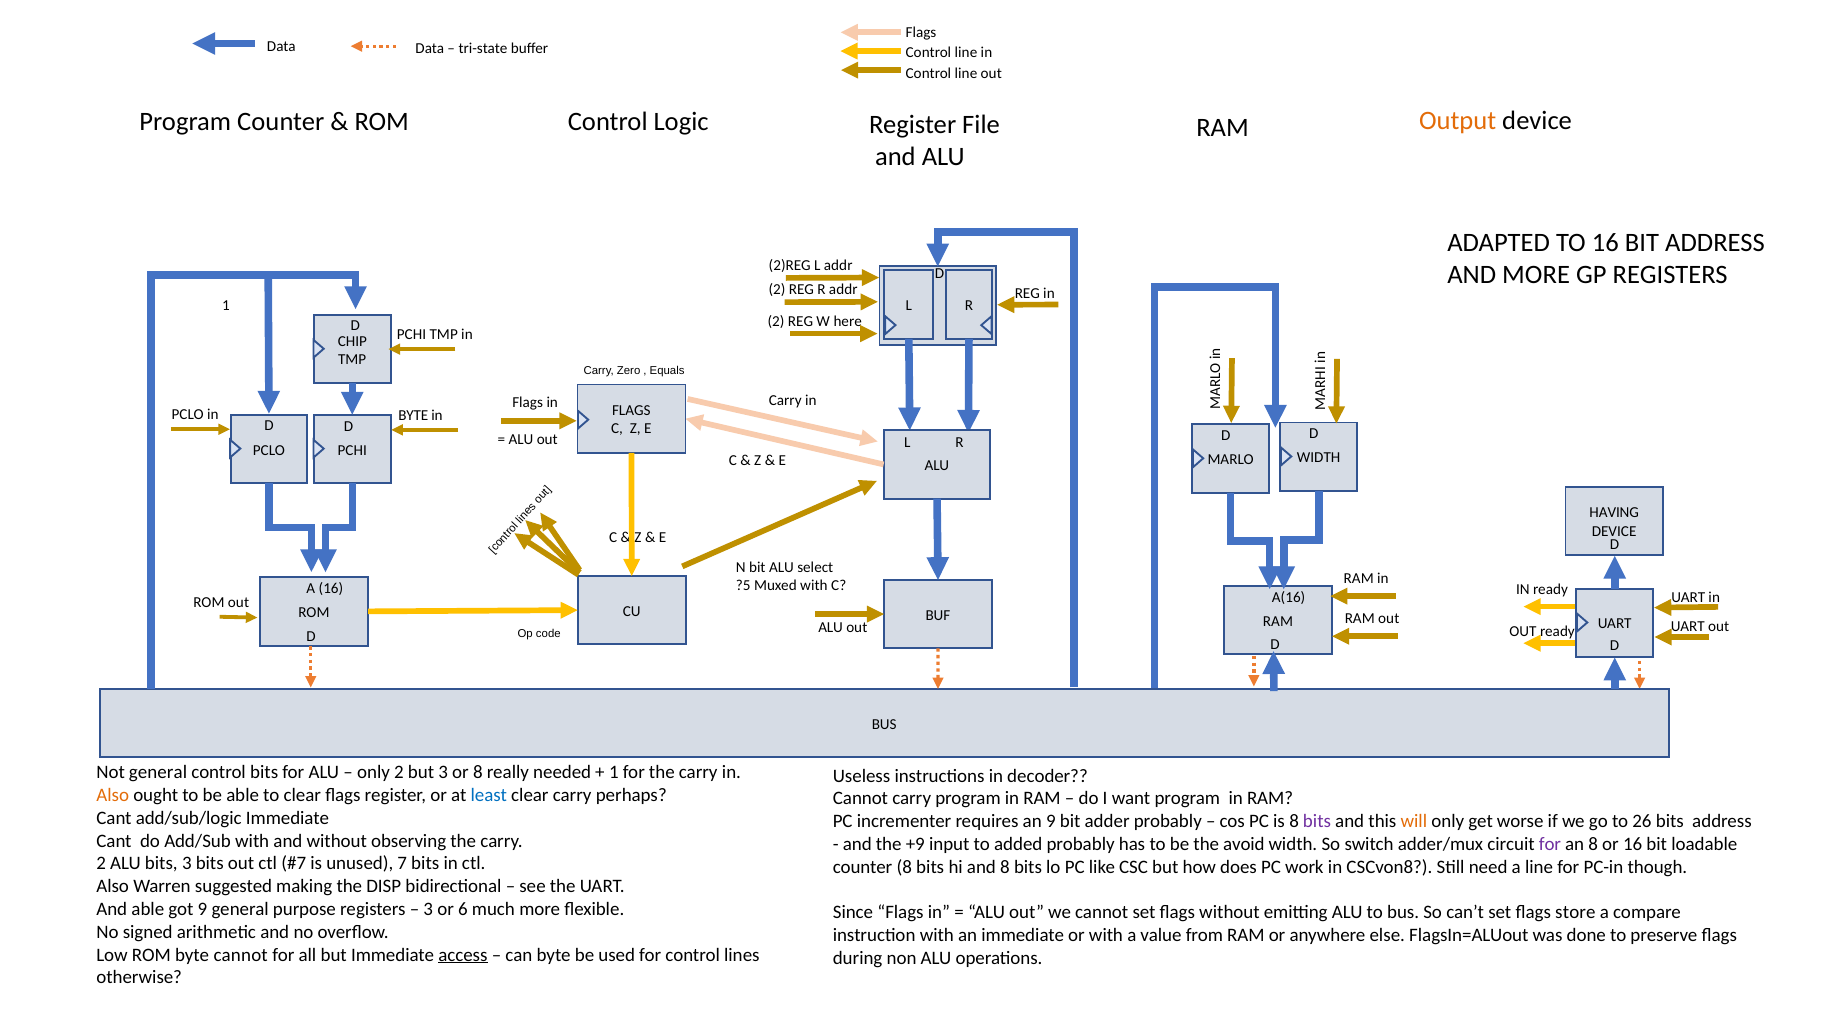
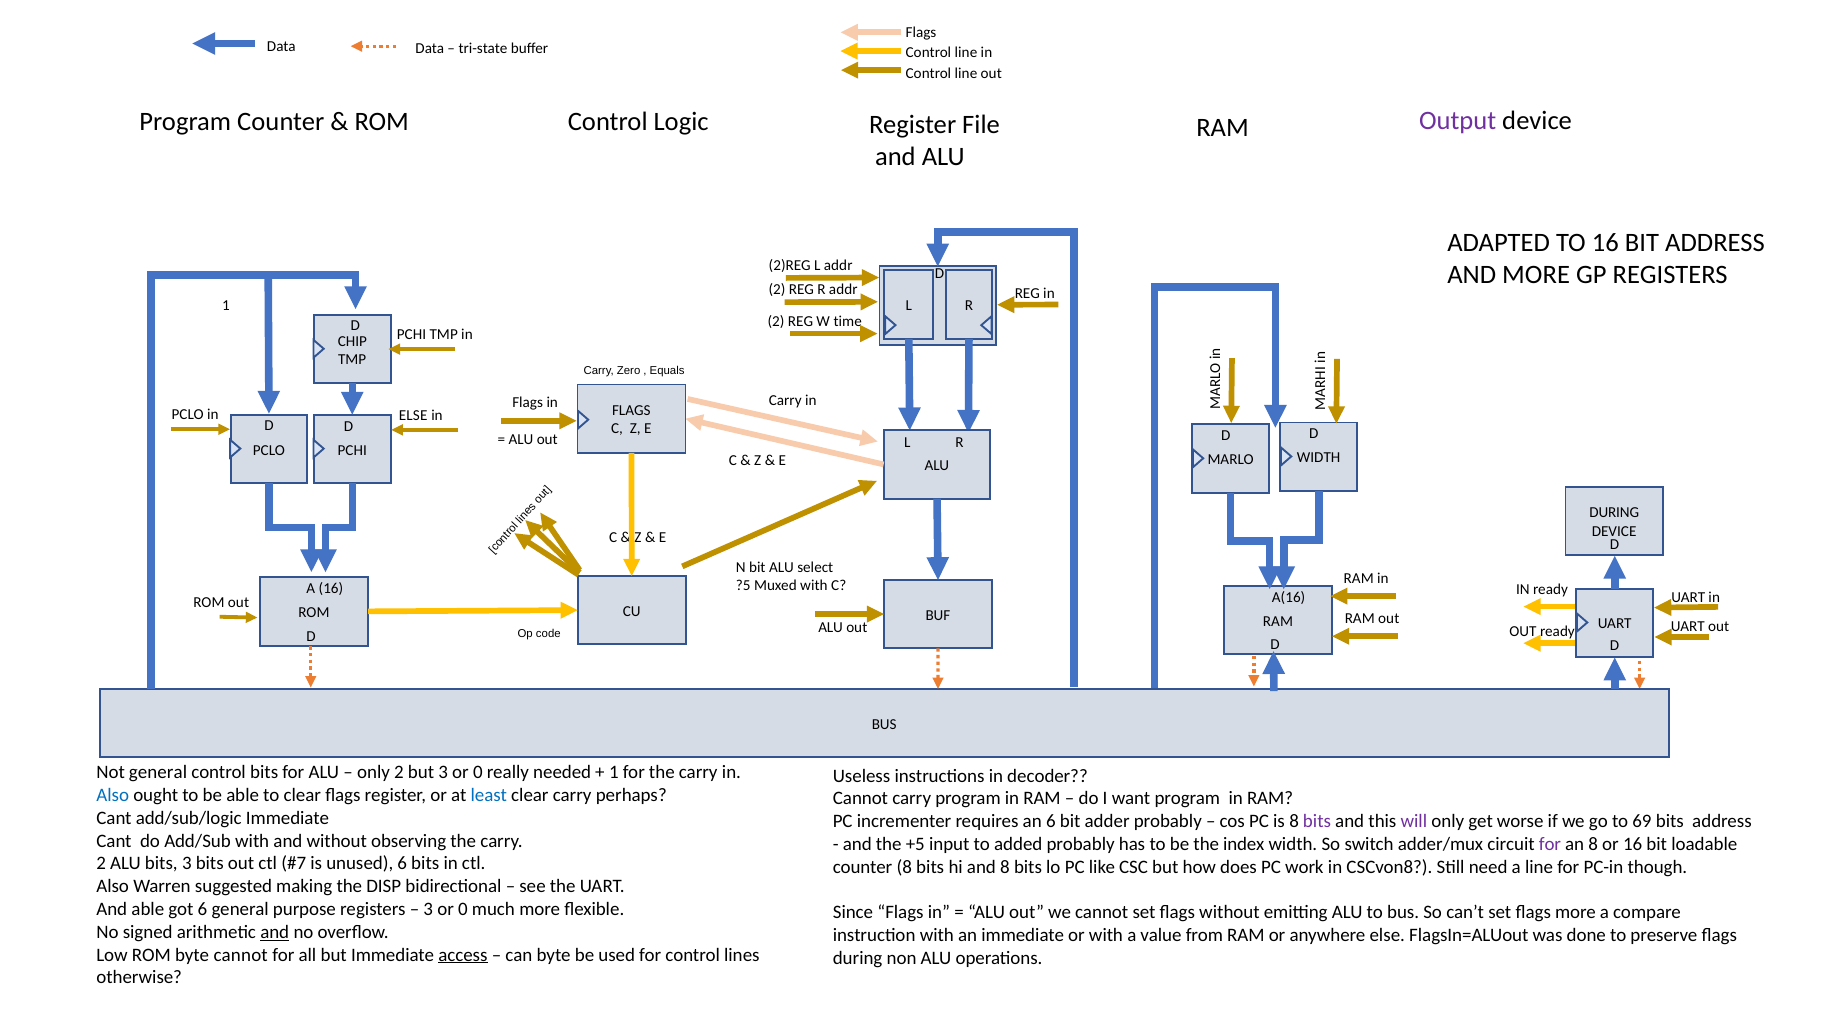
Output colour: orange -> purple (1458, 121)
here: here -> time (848, 321)
in BYTE: BYTE -> ELSE (413, 415)
HAVING: HAVING -> DURING (1614, 513)
but 3 or 8: 8 -> 0 (478, 773)
Also colour: orange -> blue (113, 795)
an 9: 9 -> 6 (1051, 822)
will colour: orange -> purple (1414, 822)
26: 26 -> 69 (1642, 822)
+9: +9 -> +5 (915, 845)
avoid: avoid -> index (1244, 845)
unused 7: 7 -> 6 (402, 864)
got 9: 9 -> 6 (203, 909)
6: 6 -> 0 (463, 909)
flags store: store -> more (1576, 913)
and underline: none -> present (275, 932)
